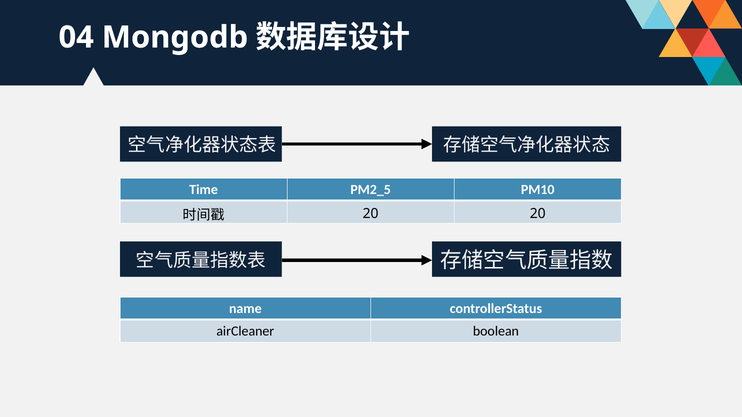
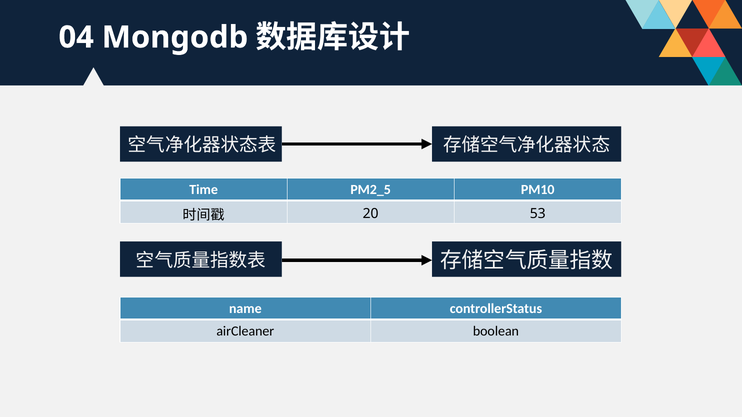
20 20: 20 -> 53 (538, 214)
